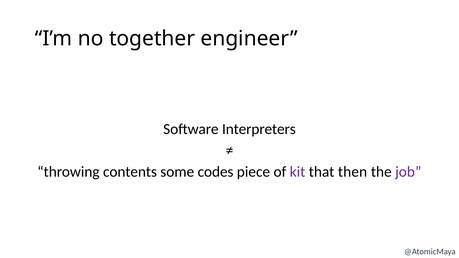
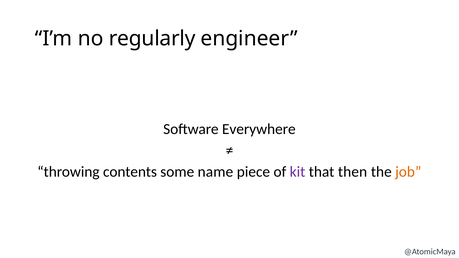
together: together -> regularly (152, 39)
Interpreters: Interpreters -> Everywhere (259, 129)
codes: codes -> name (215, 172)
job colour: purple -> orange (408, 172)
